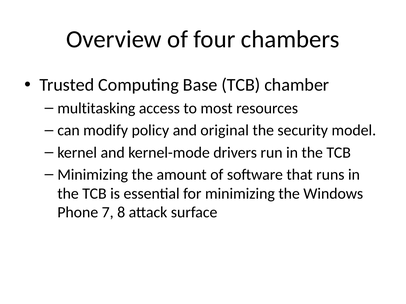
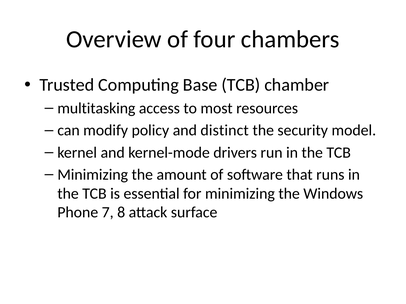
original: original -> distinct (225, 131)
